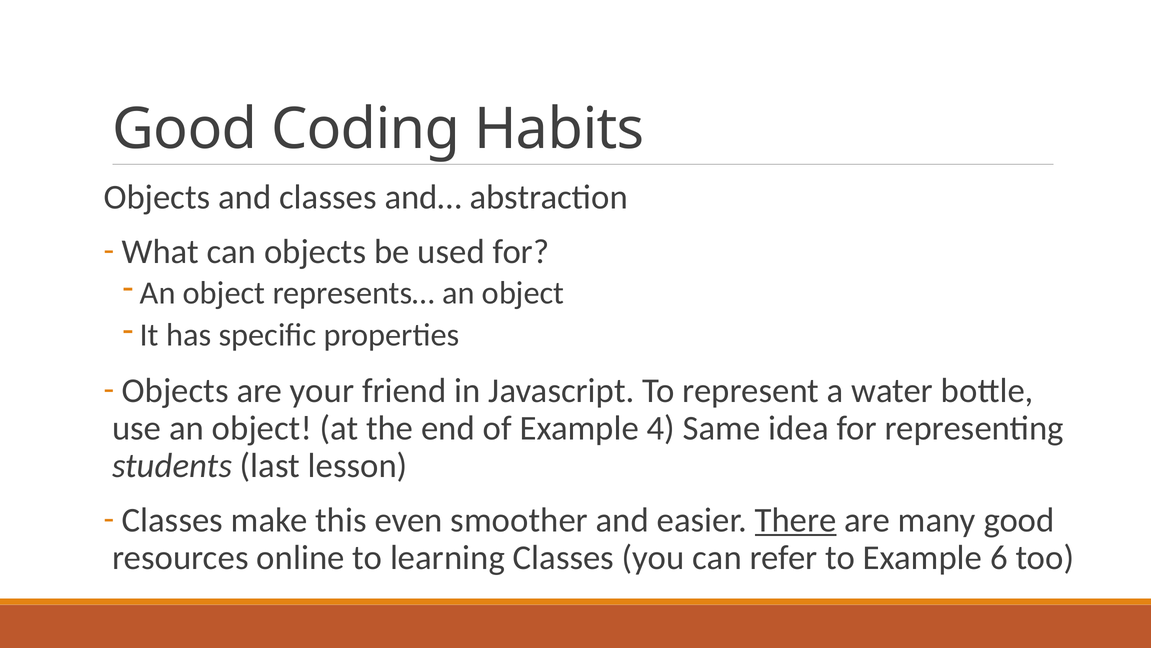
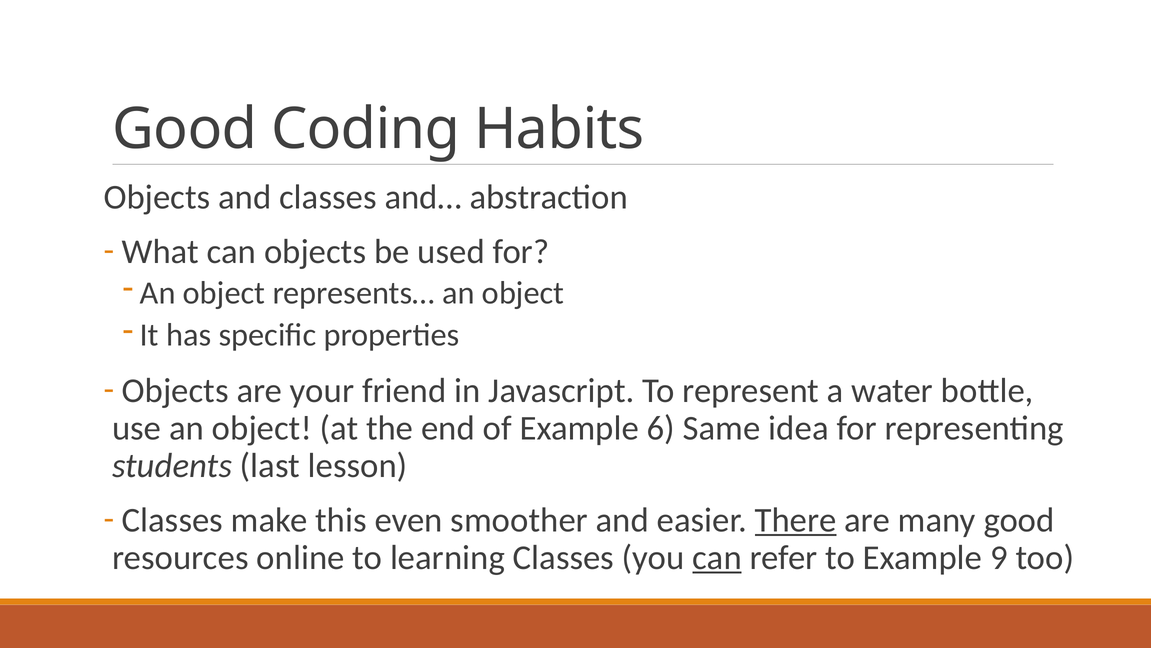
4: 4 -> 6 (661, 428)
can underline: none -> present (717, 557)
6: 6 -> 9 (999, 557)
